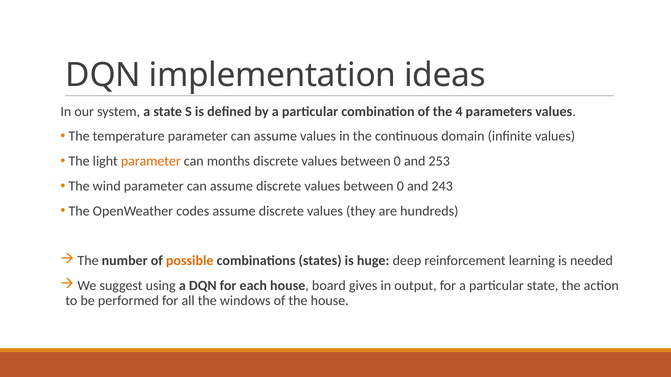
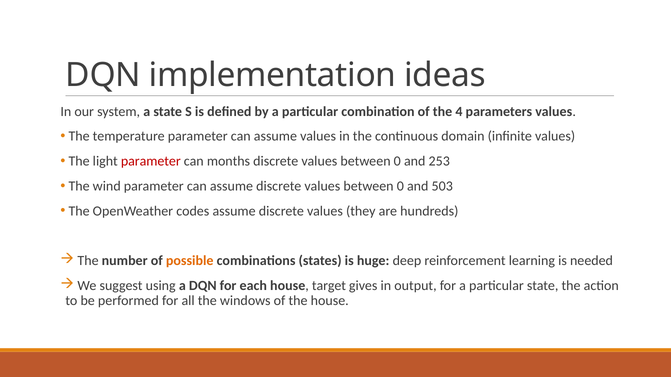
parameter colour: orange -> red (151, 161)
243: 243 -> 503 (442, 186)
board: board -> target (329, 286)
